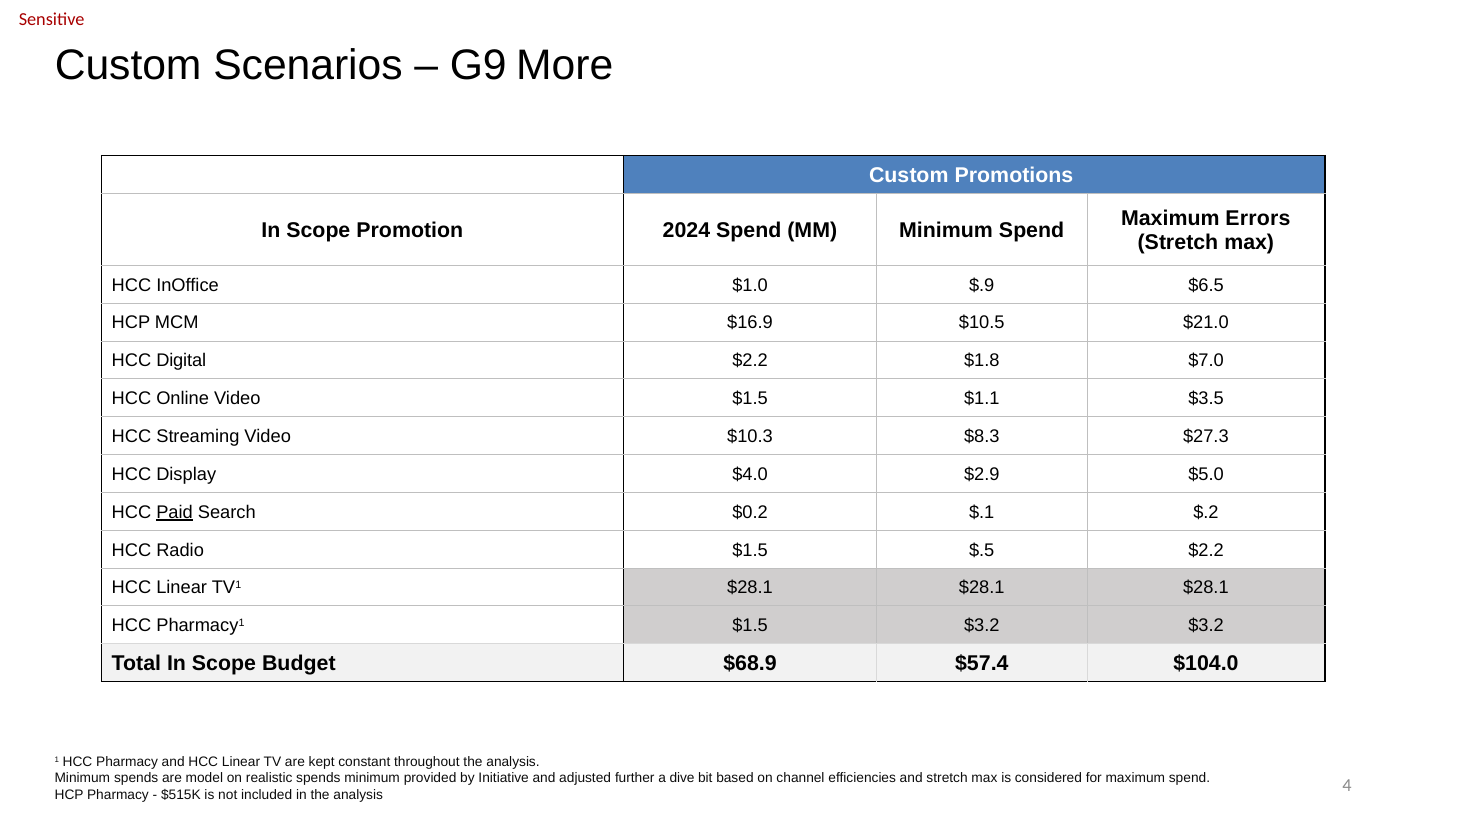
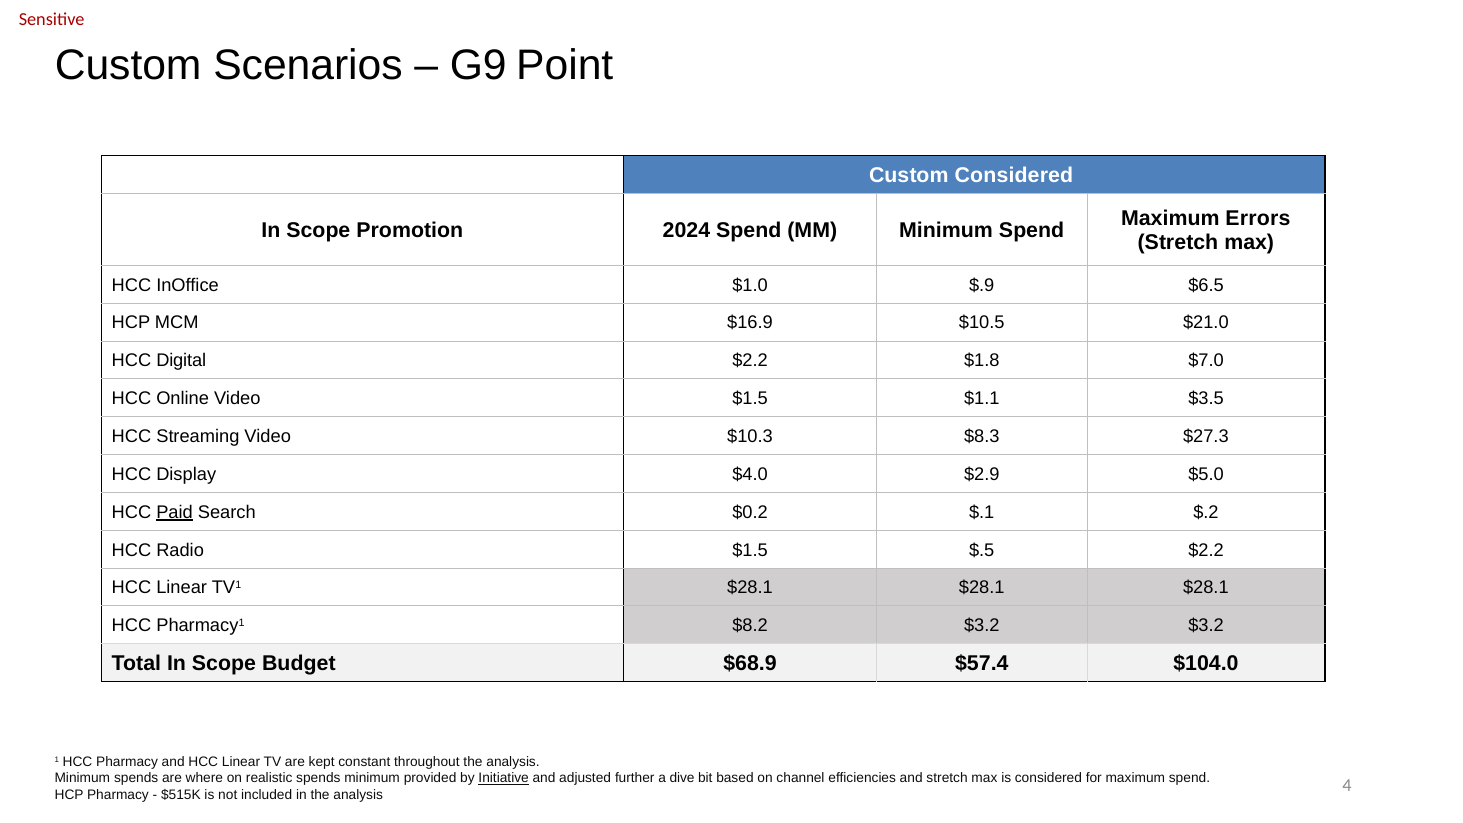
More: More -> Point (565, 66)
Custom Promotions: Promotions -> Considered (1014, 175)
Pharmacy1 $1.5: $1.5 -> $8.2 (750, 626)
model: model -> where (204, 778)
Initiative underline: none -> present (504, 778)
